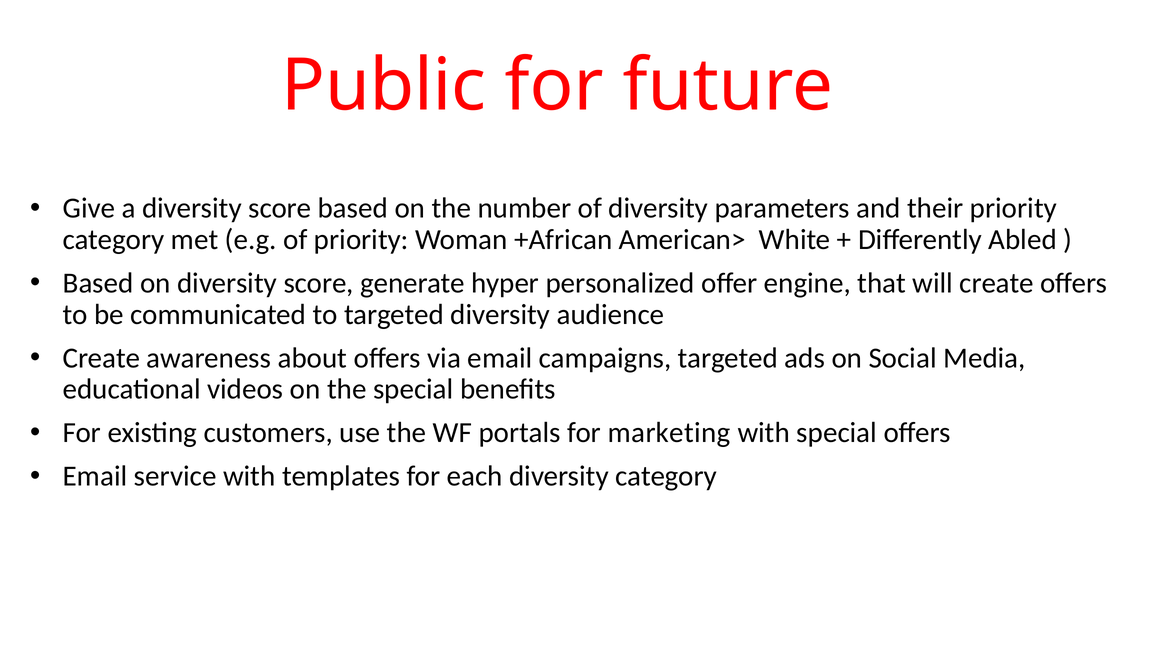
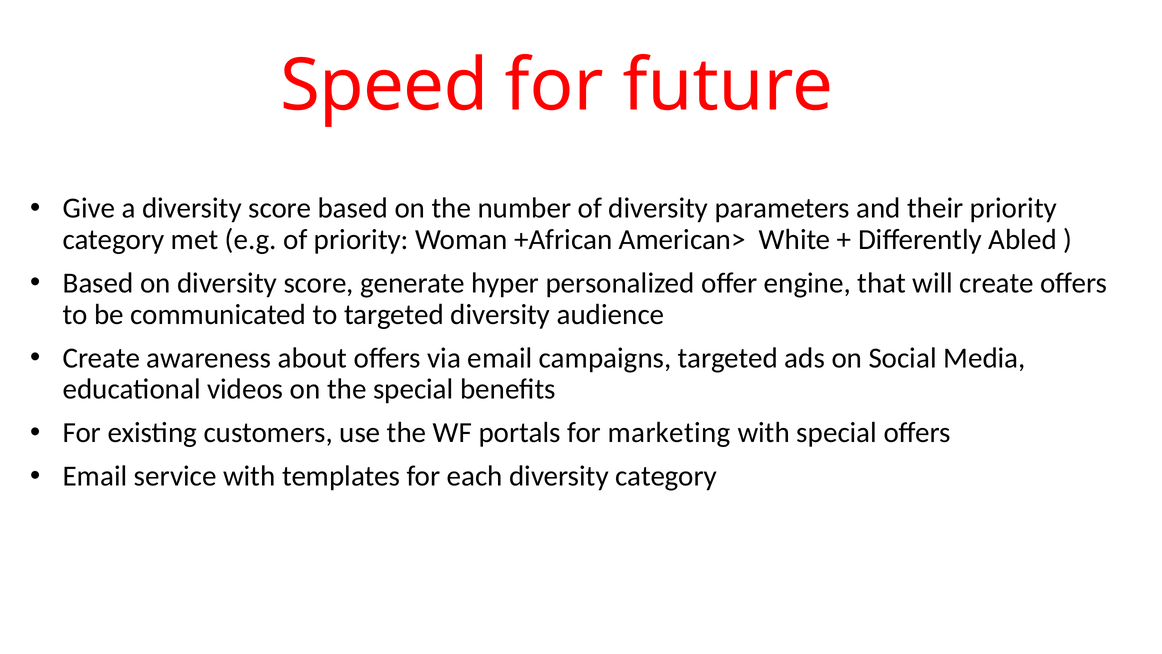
Public: Public -> Speed (384, 86)
